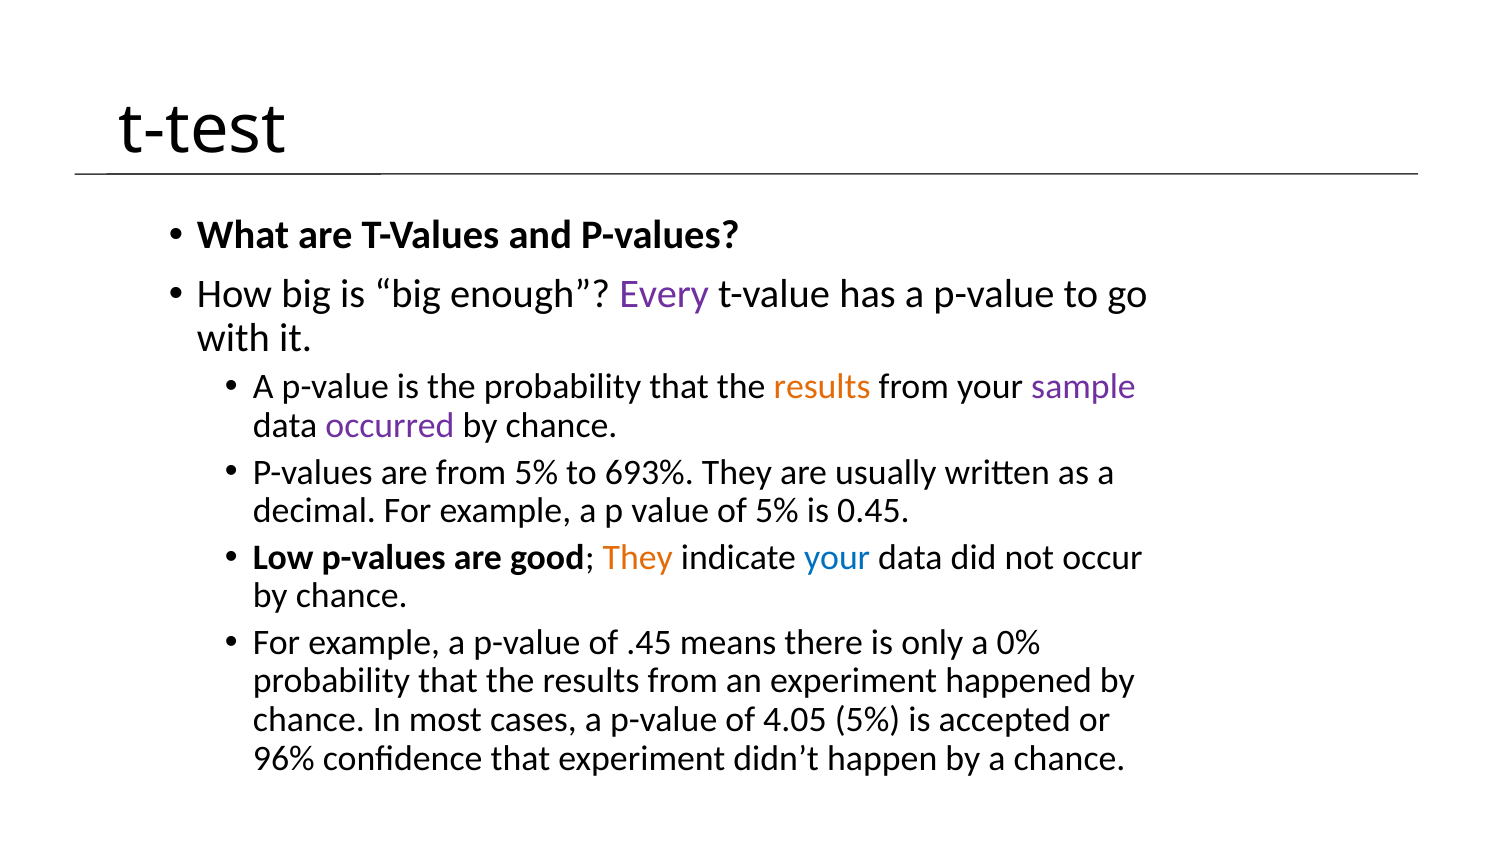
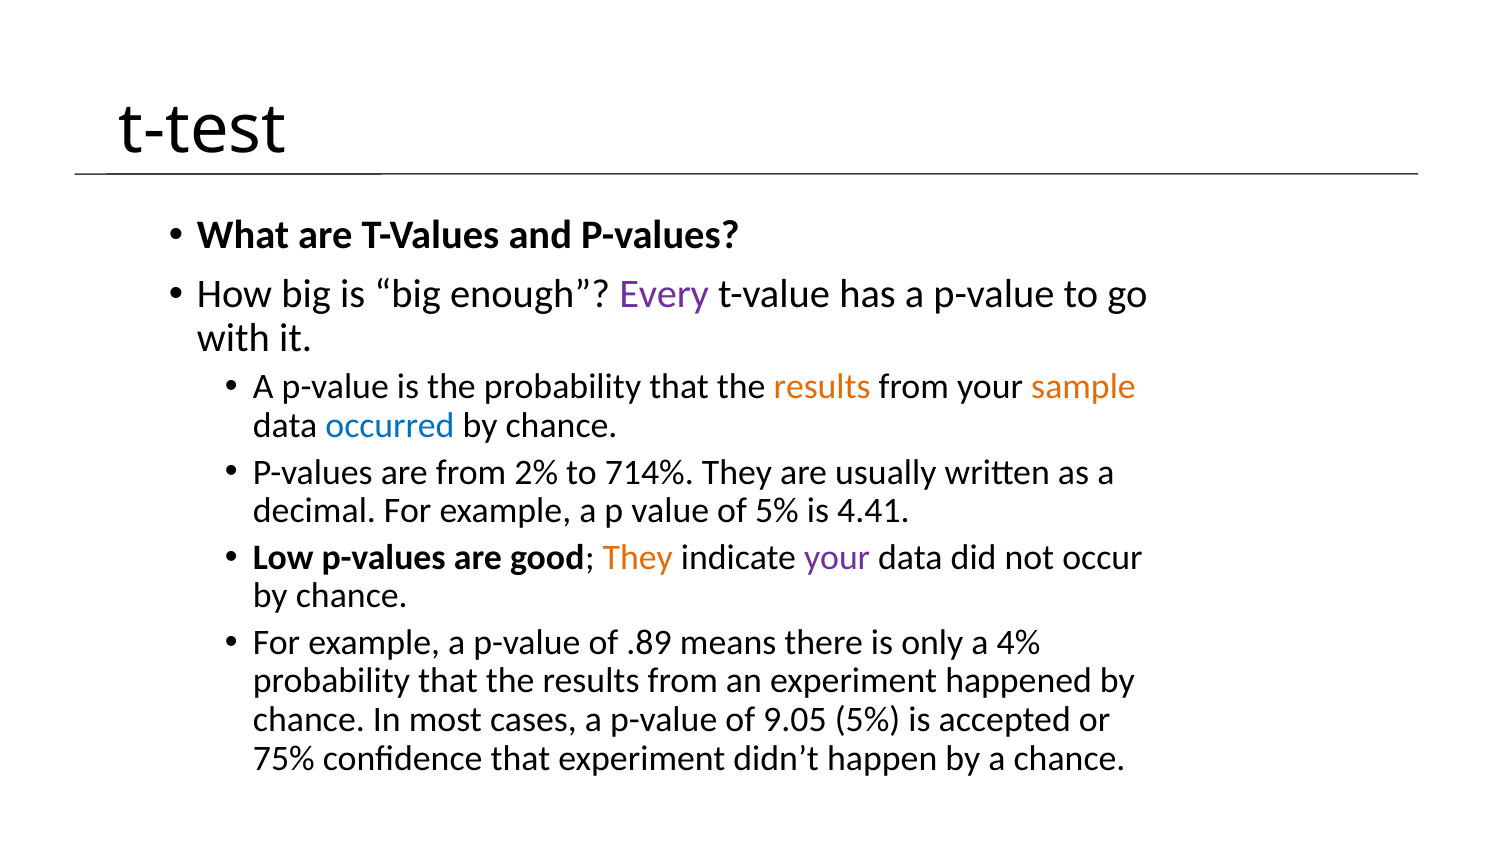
sample colour: purple -> orange (1084, 387)
occurred colour: purple -> blue (390, 426)
from 5%: 5% -> 2% (536, 472)
693%: 693% -> 714% (649, 472)
0.45: 0.45 -> 4.41 (873, 511)
your colour: blue -> purple (837, 557)
.45: .45 -> .89 (649, 642)
0%: 0% -> 4% (1019, 642)
4.05: 4.05 -> 9.05 (795, 720)
96%: 96% -> 75% (284, 758)
